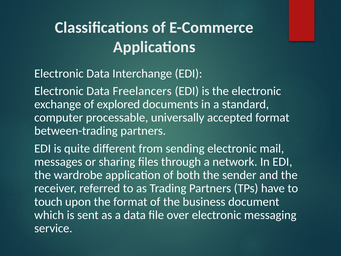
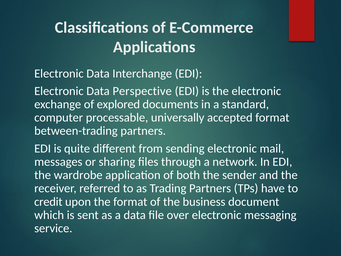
Freelancers: Freelancers -> Perspective (142, 91)
touch: touch -> credit (48, 202)
